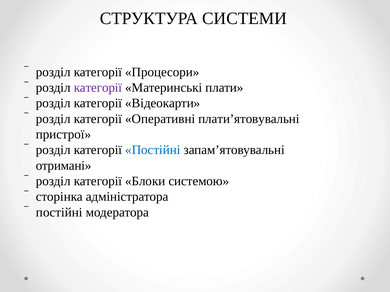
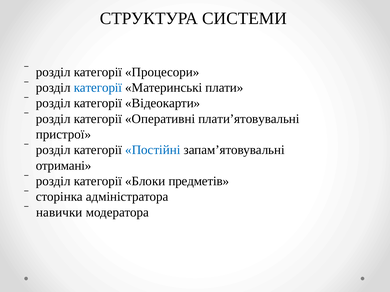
категорії colour: purple -> blue (98, 88)
системою: системою -> предметів (199, 181)
постійні: постійні -> навички (59, 213)
